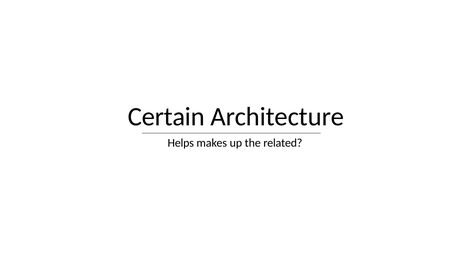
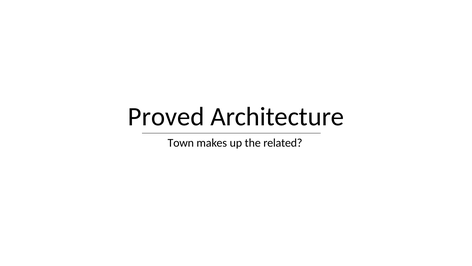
Certain: Certain -> Proved (166, 117)
Helps: Helps -> Town (181, 143)
